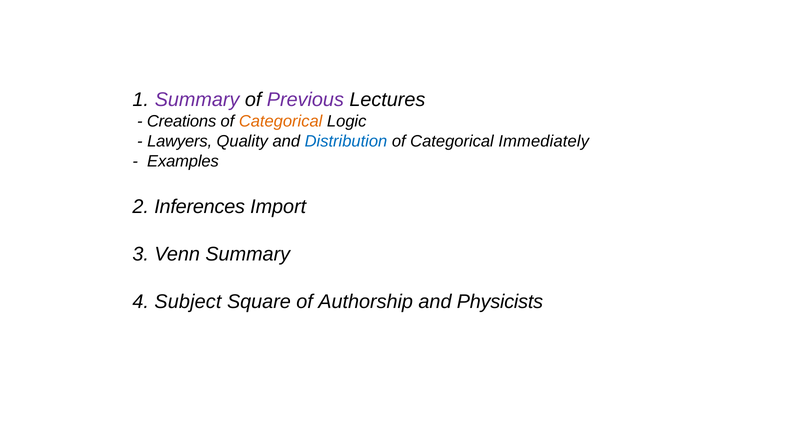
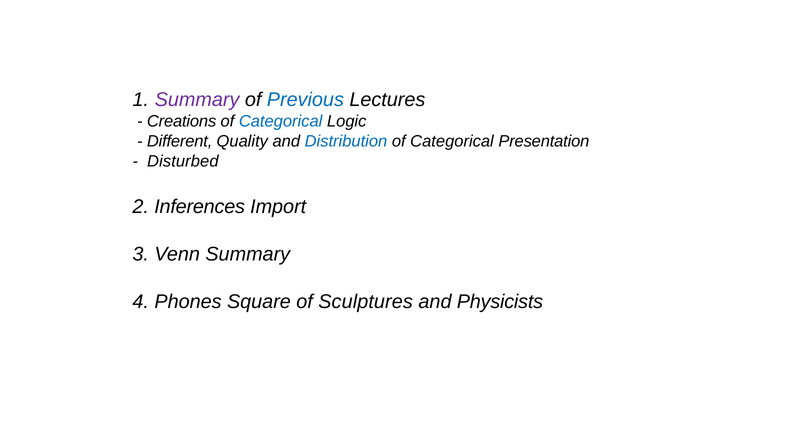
Previous colour: purple -> blue (305, 100)
Categorical colour: orange -> blue (281, 122)
Lawyers: Lawyers -> Different (180, 141)
Immediately: Immediately -> Presentation (544, 141)
Examples: Examples -> Disturbed (183, 161)
Subject: Subject -> Phones (188, 302)
Authorship: Authorship -> Sculptures (366, 302)
